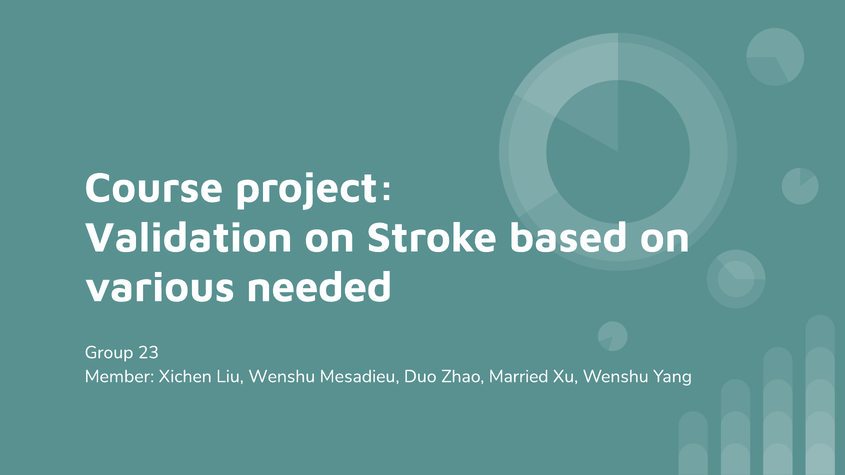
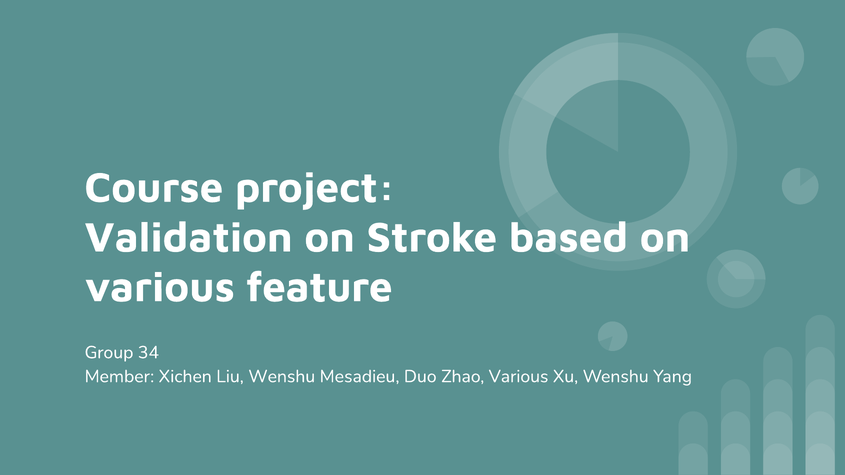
needed: needed -> feature (319, 287)
23: 23 -> 34 (148, 353)
Zhao Married: Married -> Various (519, 377)
